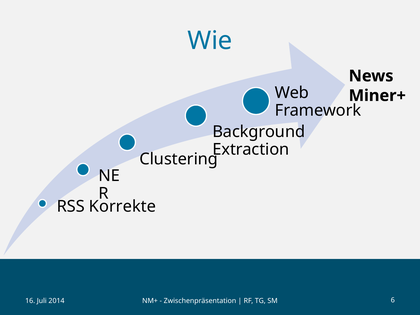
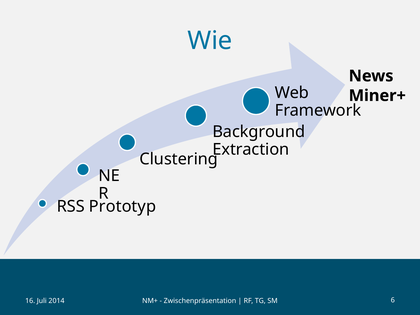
Korrekte: Korrekte -> Prototyp (123, 207)
